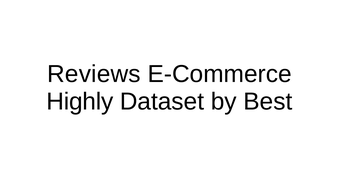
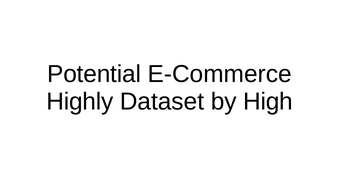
Reviews: Reviews -> Potential (94, 74)
Best: Best -> High (268, 101)
